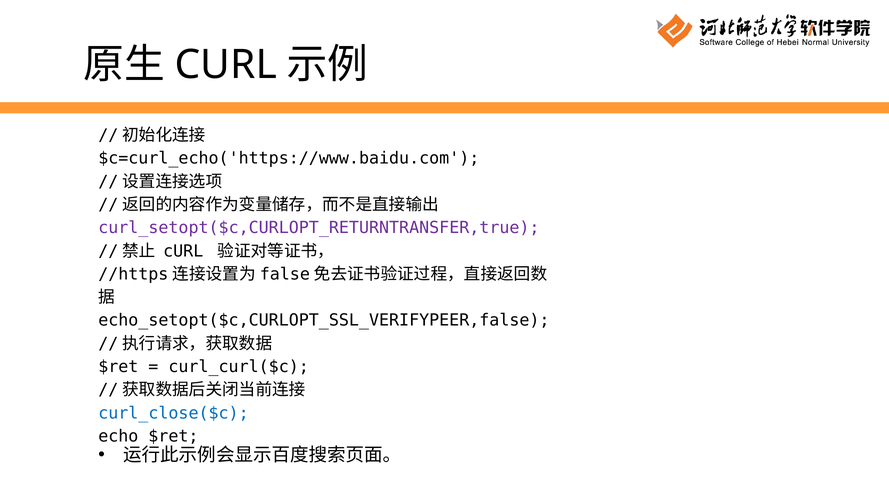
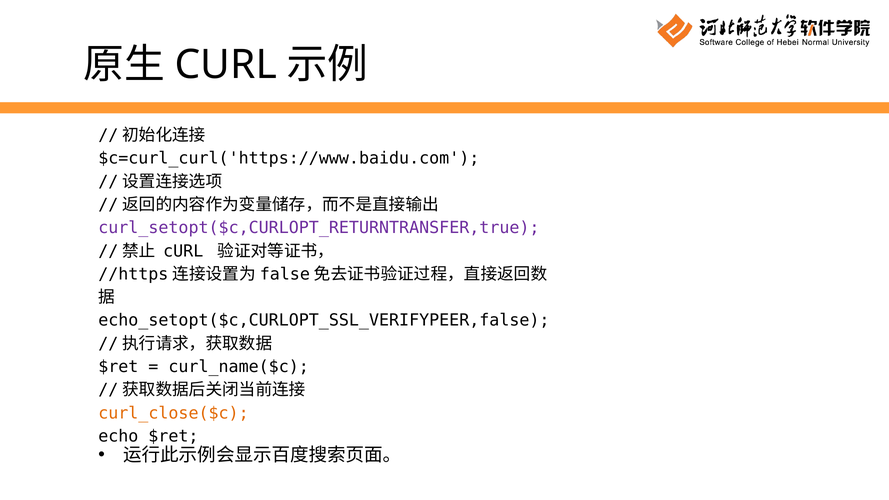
$c=curl_echo('https://www.baidu.com: $c=curl_echo('https://www.baidu.com -> $c=curl_curl('https://www.baidu.com (289, 158)
curl_curl($c: curl_curl($c -> curl_name($c (239, 367)
curl_close($c colour: blue -> orange (173, 413)
